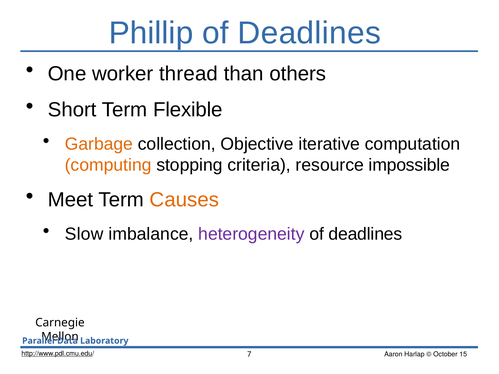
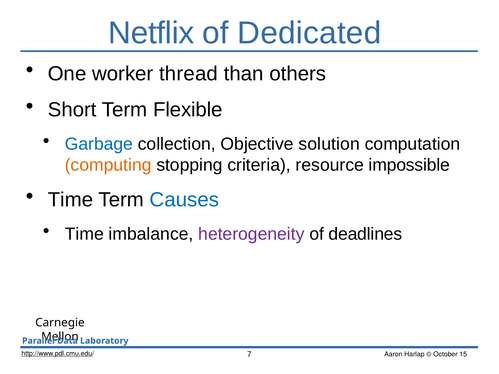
Phillip: Phillip -> Netflix (151, 33)
Deadlines: Deadlines -> Dedicated (309, 33)
Garbage colour: orange -> blue (99, 144)
iterative: iterative -> solution (329, 144)
Meet: Meet -> Time (70, 200)
Causes colour: orange -> blue (184, 200)
Slow: Slow -> Time (84, 234)
